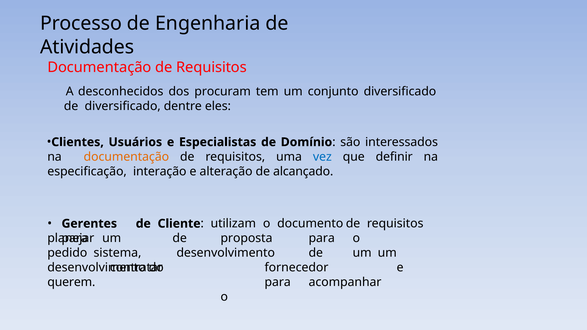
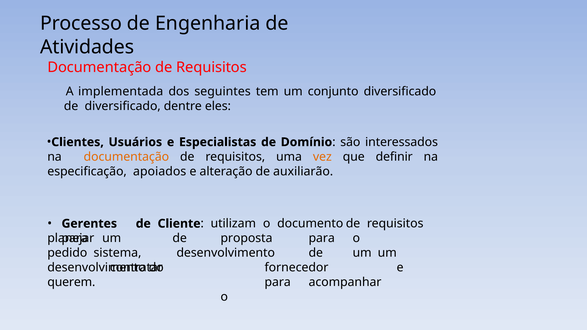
desconhecidos: desconhecidos -> implementada (121, 92)
procuram: procuram -> seguintes (223, 92)
vez colour: blue -> orange (322, 157)
interação: interação -> apoiados (160, 172)
alcançado: alcançado -> auxiliarão (303, 172)
